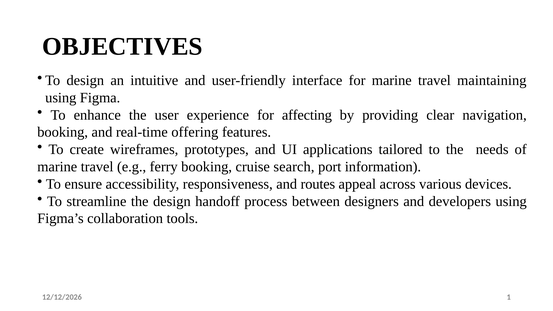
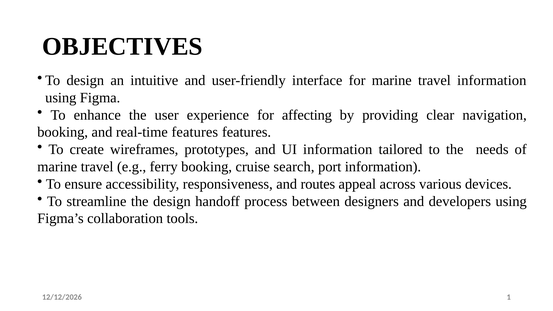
travel maintaining: maintaining -> information (492, 80)
real-time offering: offering -> features (195, 132)
UI applications: applications -> information (338, 150)
